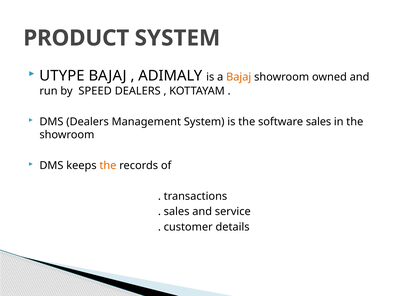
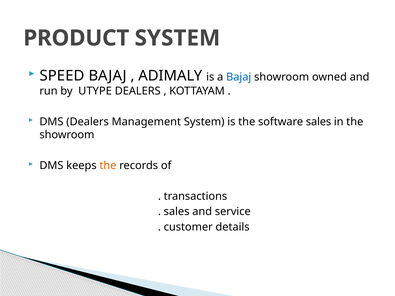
UTYPE: UTYPE -> SPEED (62, 76)
Bajaj colour: orange -> blue (239, 77)
SPEED: SPEED -> UTYPE (95, 91)
